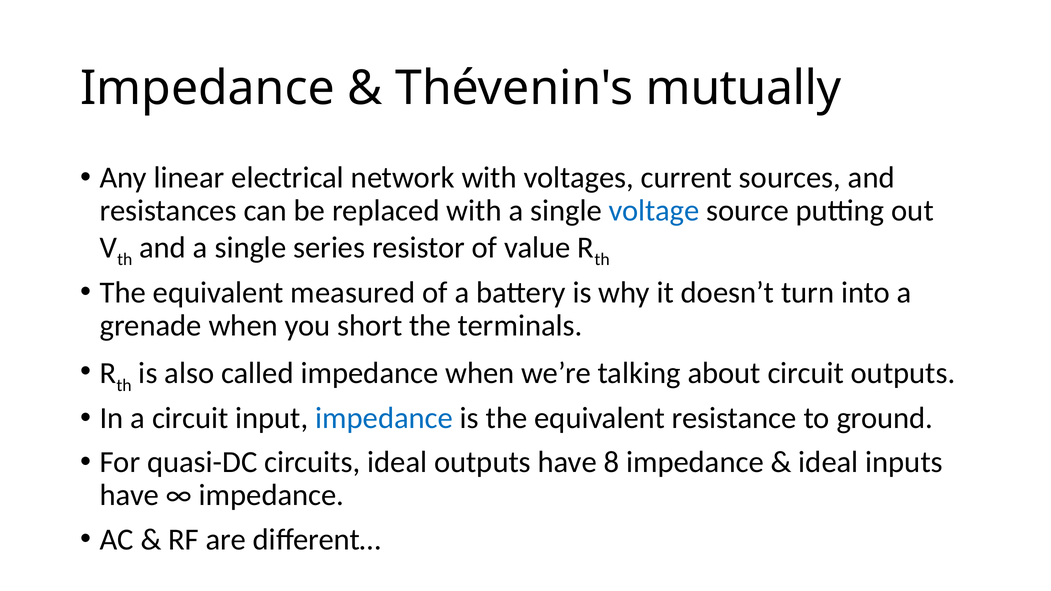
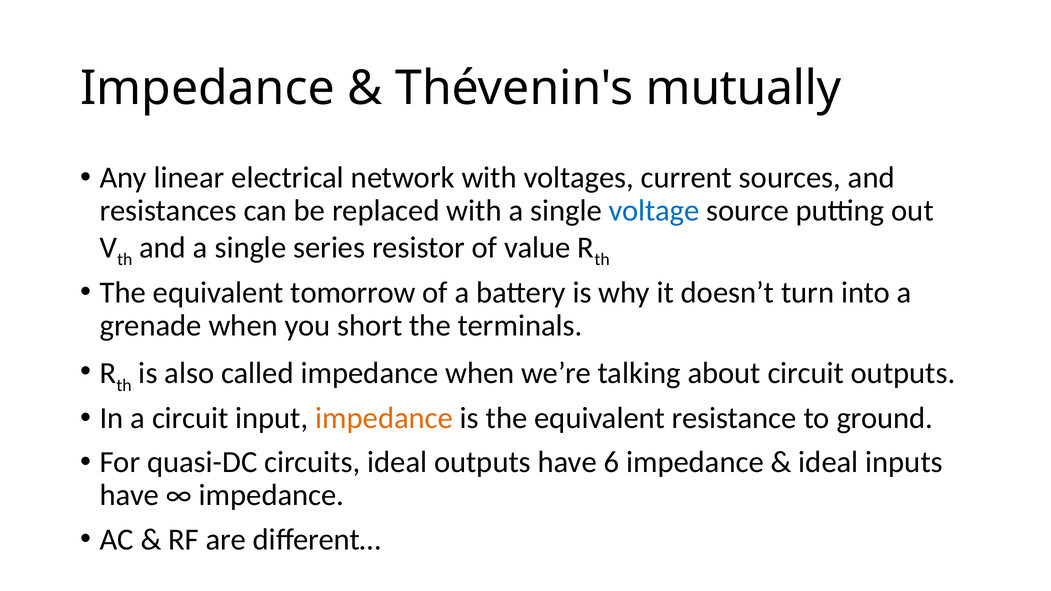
measured: measured -> tomorrow (353, 293)
impedance colour: blue -> orange (384, 418)
8: 8 -> 6 (611, 462)
